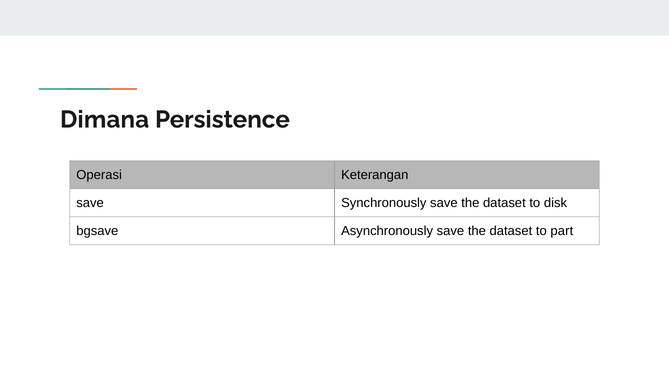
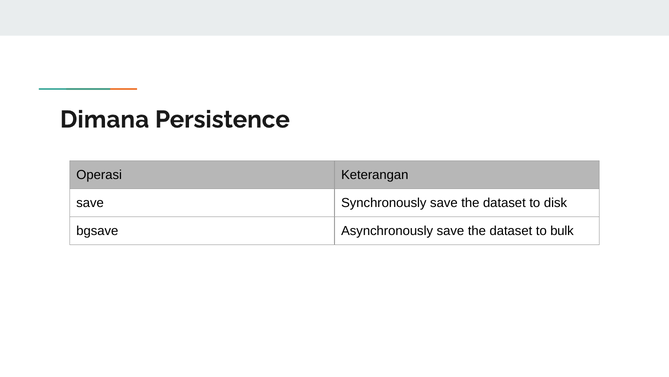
part: part -> bulk (562, 230)
